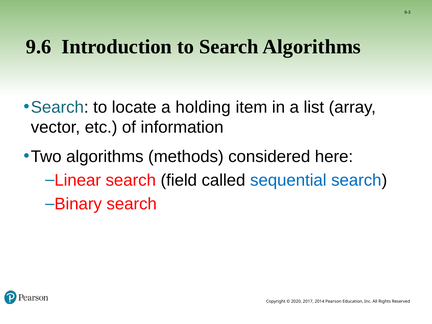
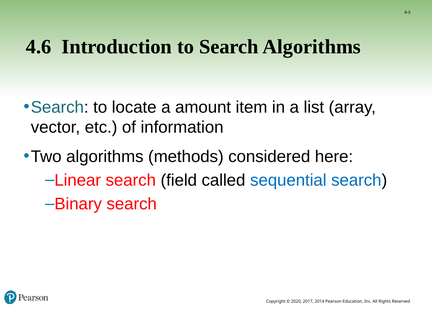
9.6: 9.6 -> 4.6 (39, 47)
holding: holding -> amount (203, 107)
